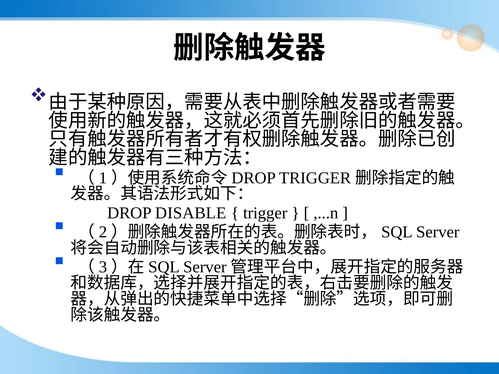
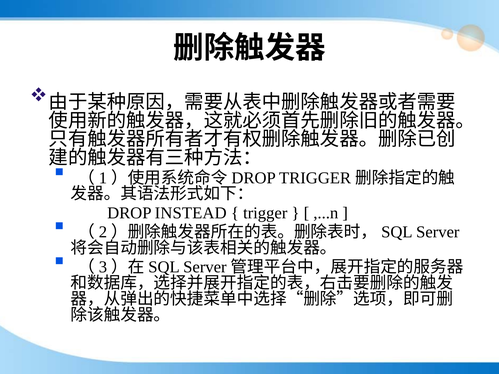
DISABLE: DISABLE -> INSTEAD (191, 213)
